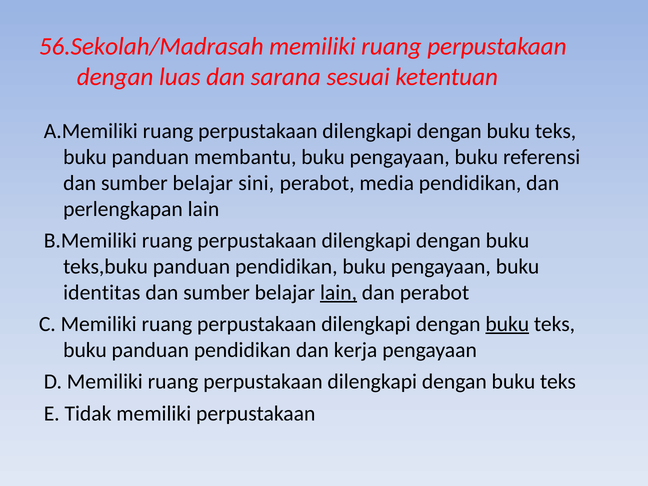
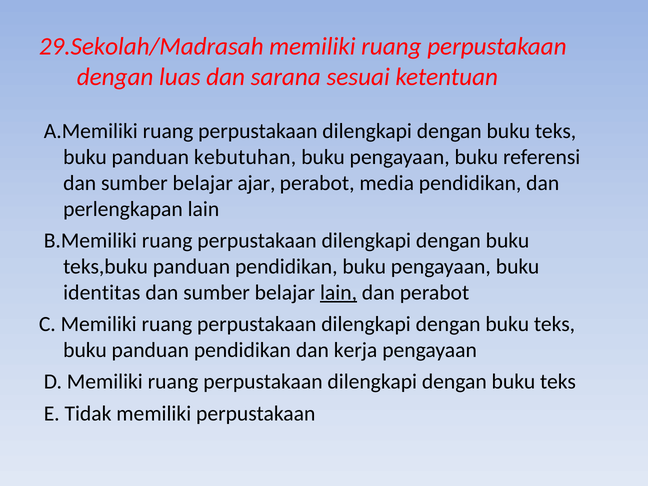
56.Sekolah/Madrasah: 56.Sekolah/Madrasah -> 29.Sekolah/Madrasah (151, 47)
membantu: membantu -> kebutuhan (245, 157)
sini: sini -> ajar (256, 183)
buku underline: present -> none (507, 324)
